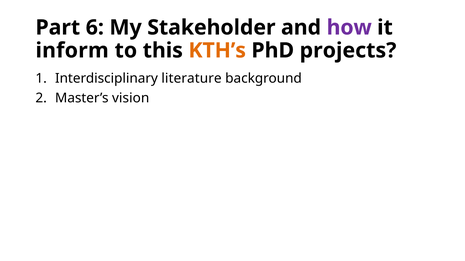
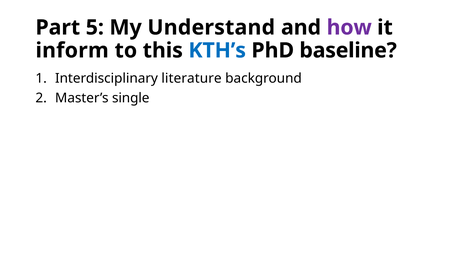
6: 6 -> 5 (95, 28)
Stakeholder: Stakeholder -> Understand (211, 28)
KTH’s colour: orange -> blue (217, 51)
projects: projects -> baseline (348, 51)
vision: vision -> single (131, 98)
